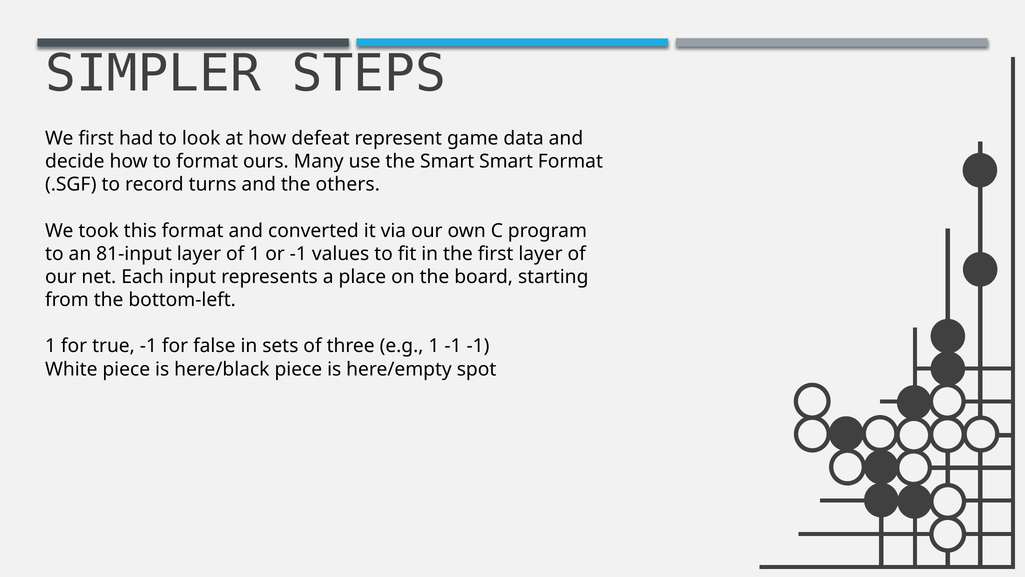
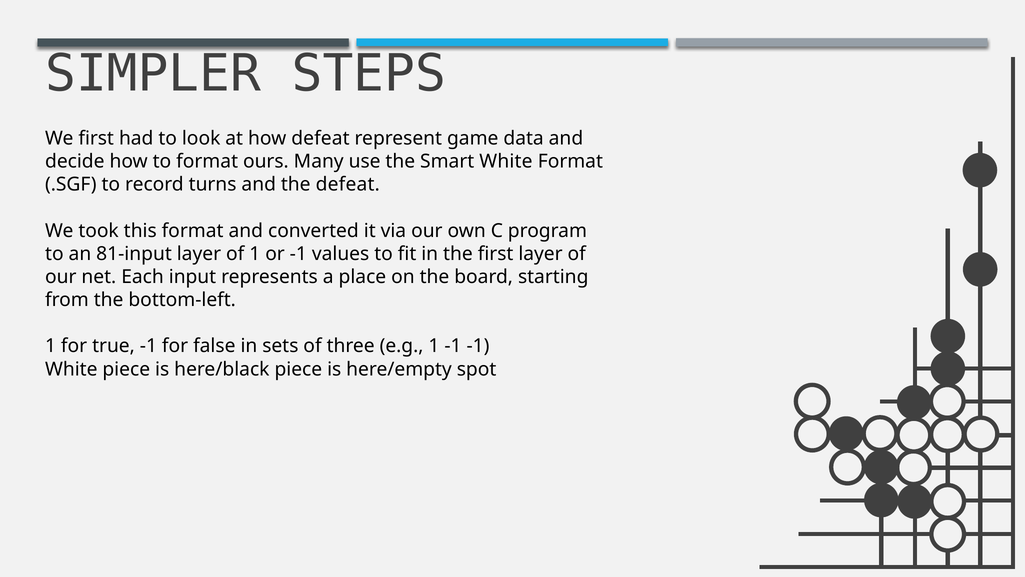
Smart Smart: Smart -> White (506, 161)
the others: others -> defeat (348, 184)
